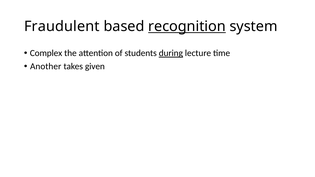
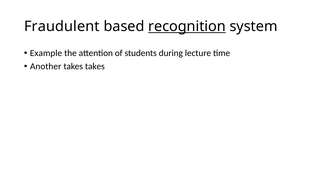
Complex: Complex -> Example (46, 53)
during underline: present -> none (171, 53)
takes given: given -> takes (95, 66)
